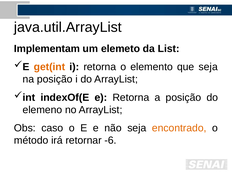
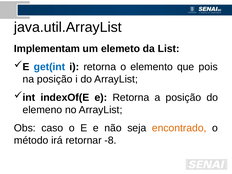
get(int colour: orange -> blue (49, 67)
que seja: seja -> pois (208, 67)
-6: -6 -> -8 (110, 140)
